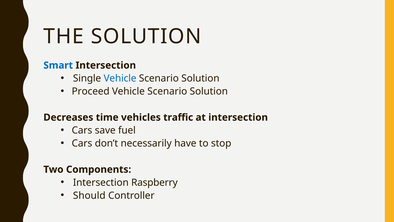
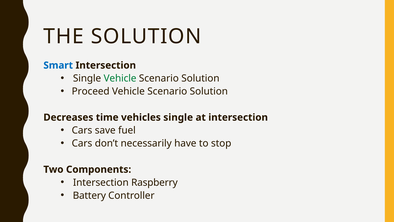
Vehicle colour: blue -> green (120, 78)
vehicles traffic: traffic -> single (178, 117)
Should: Should -> Battery (89, 195)
